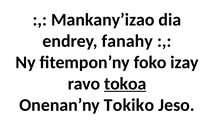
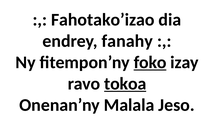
Mankany’izao: Mankany’izao -> Fahotako’izao (103, 20)
foko underline: none -> present (150, 63)
Tokiko: Tokiko -> Malala (129, 105)
